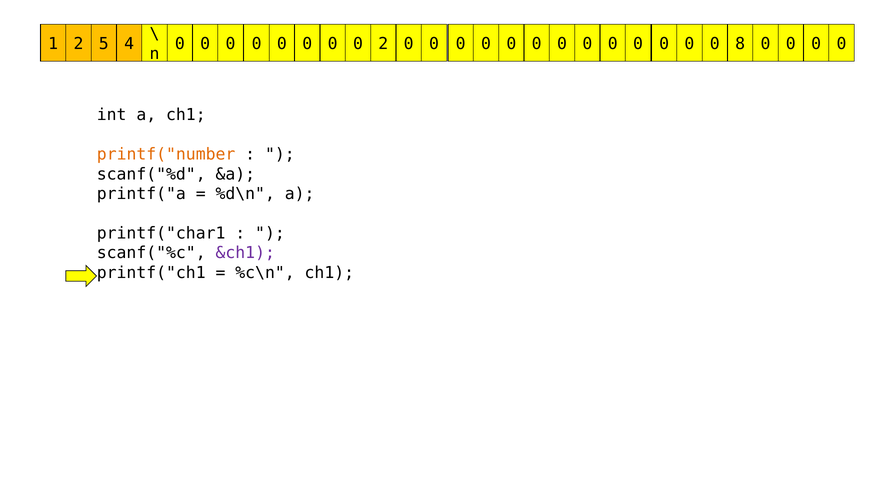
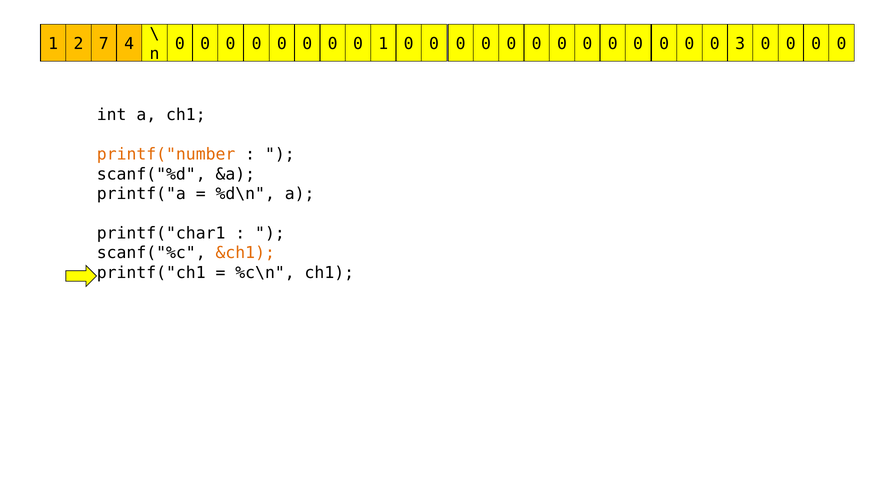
5: 5 -> 7 (104, 44)
0 2: 2 -> 1 (383, 44)
8: 8 -> 3 (740, 44)
&ch1 colour: purple -> orange (245, 253)
